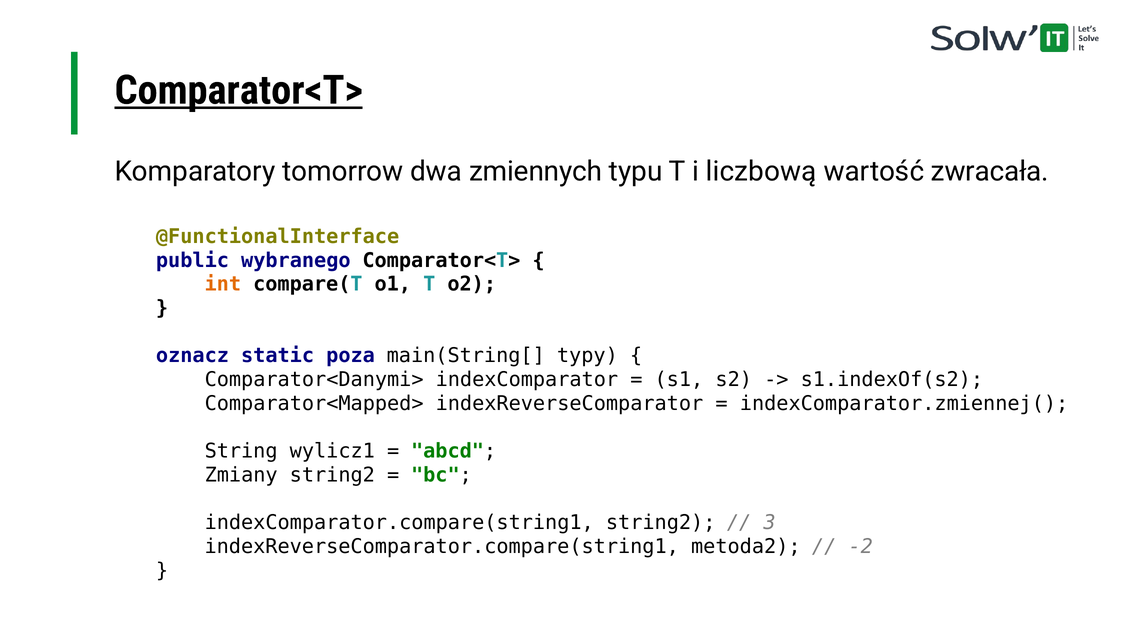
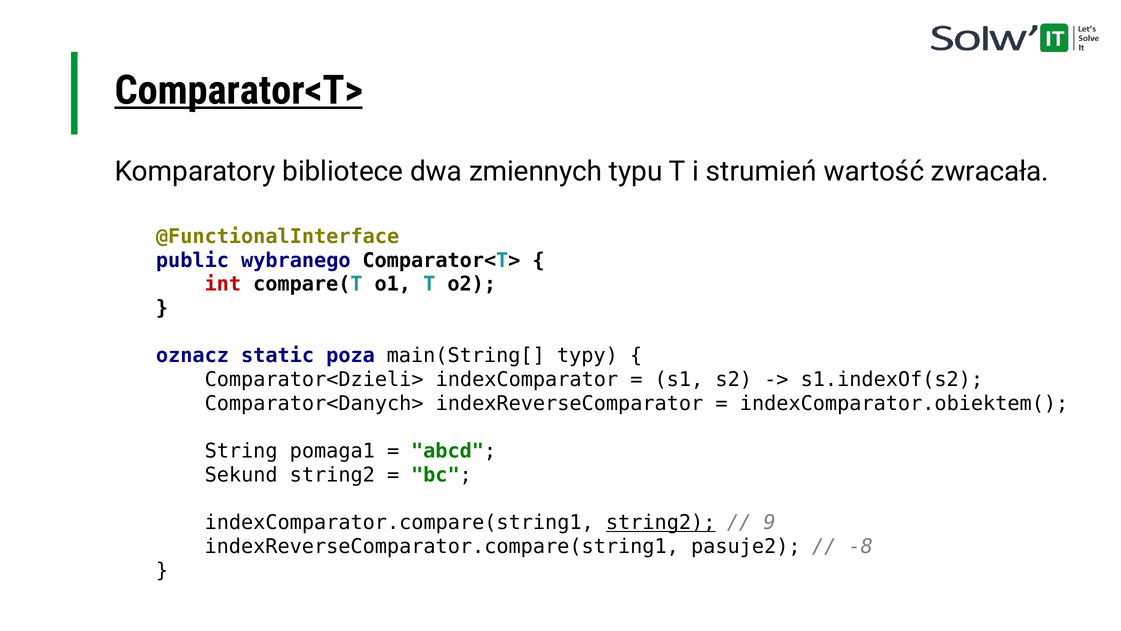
tomorrow: tomorrow -> bibliotece (343, 171)
liczbową: liczbową -> strumień (761, 171)
int colour: orange -> red (223, 284)
Comparator<Danymi>: Comparator<Danymi> -> Comparator<Dzieli> (314, 379)
Comparator<Mapped>: Comparator<Mapped> -> Comparator<Danych> (314, 403)
indexComparator.zmiennej(: indexComparator.zmiennej( -> indexComparator.obiektem( (904, 403)
wylicz1: wylicz1 -> pomaga1 (332, 451)
Zmiany: Zmiany -> Sekund (241, 475)
string2 underline: none -> present (661, 522)
3: 3 -> 9 (770, 522)
metoda2: metoda2 -> pasuje2 (746, 546)
-2: -2 -> -8 (861, 546)
